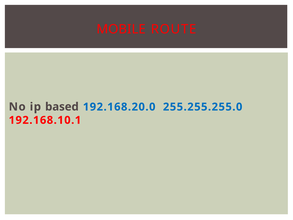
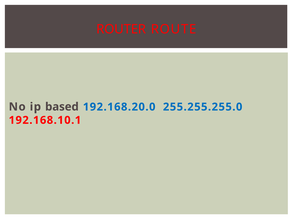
MOBILE: MOBILE -> ROUTER (121, 29)
